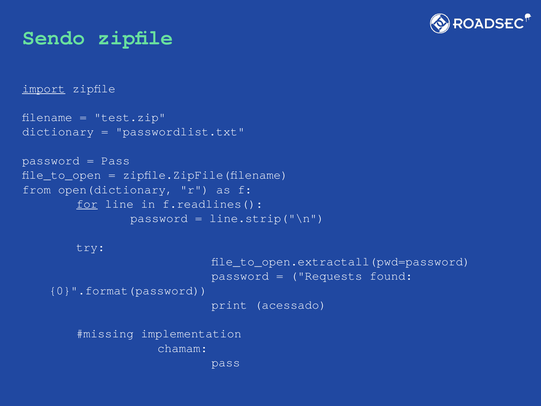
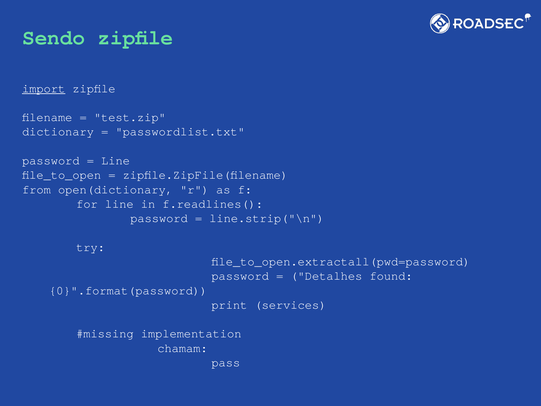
Pass: Pass -> Line (116, 160)
for underline: present -> none (87, 204)
Requests: Requests -> Detalhes (326, 276)
acessado: acessado -> services (290, 305)
